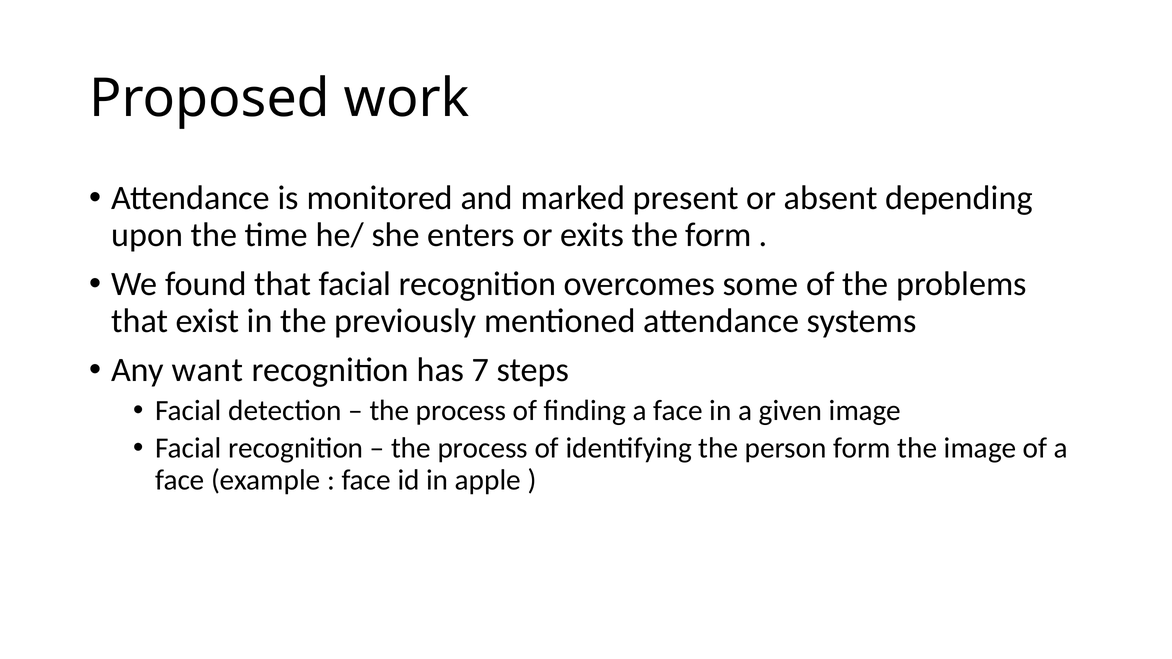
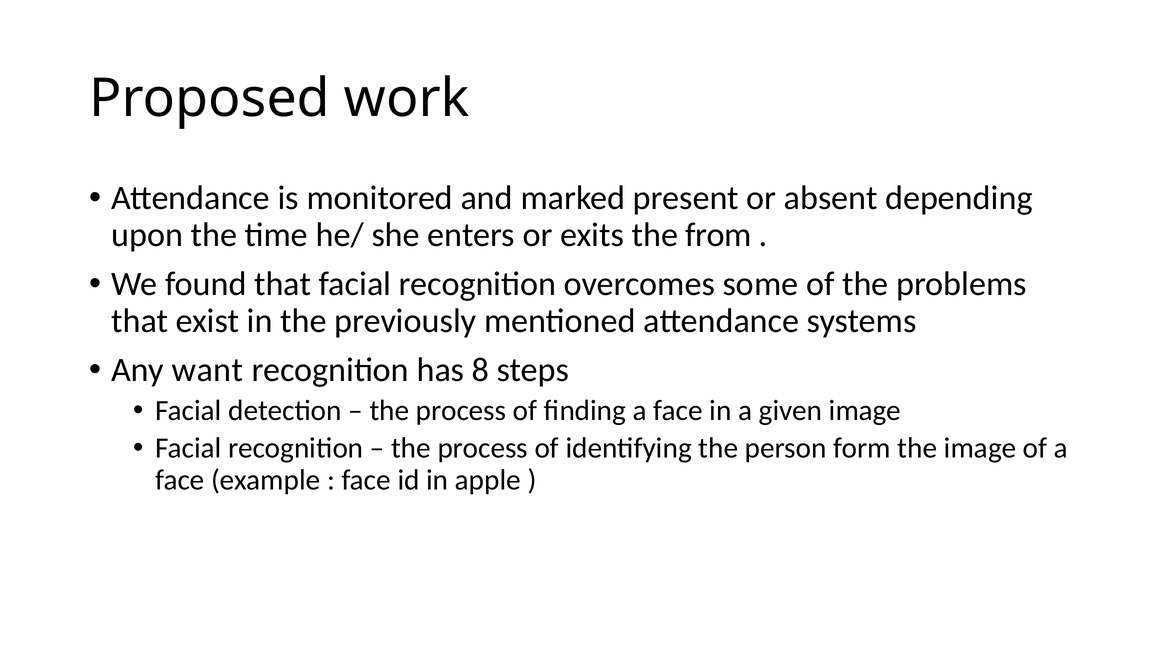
the form: form -> from (718, 235)
7: 7 -> 8 (481, 370)
